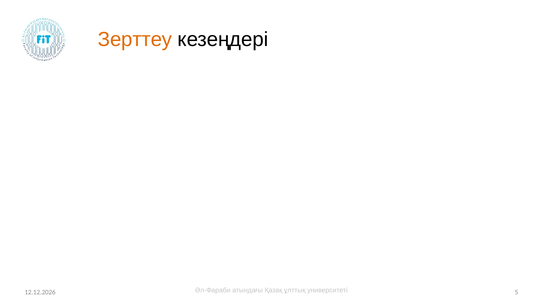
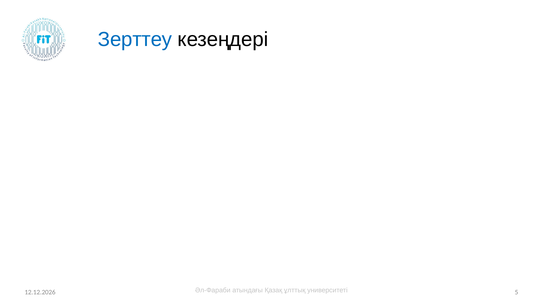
Зерттеу colour: orange -> blue (135, 39)
